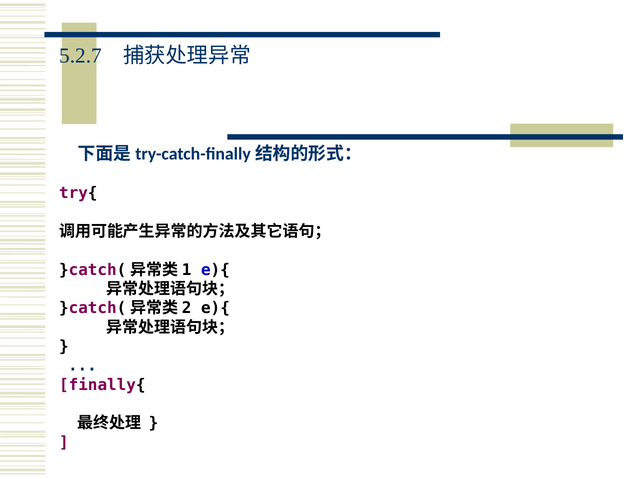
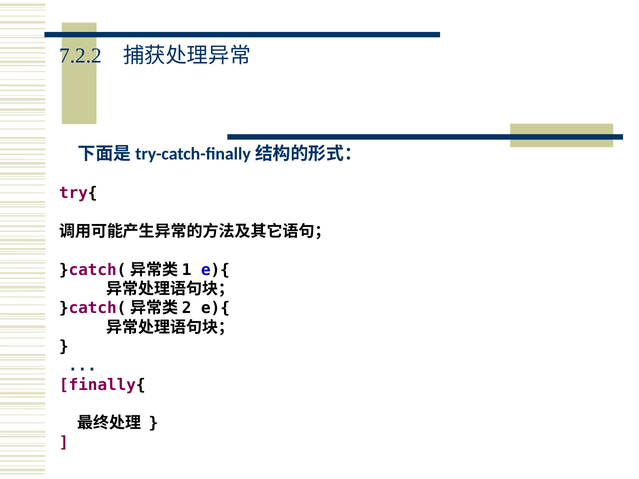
5.2.7: 5.2.7 -> 7.2.2 (80, 56)
